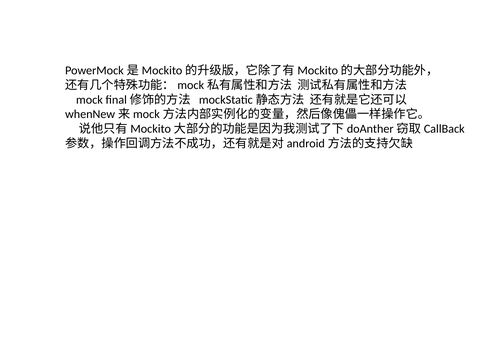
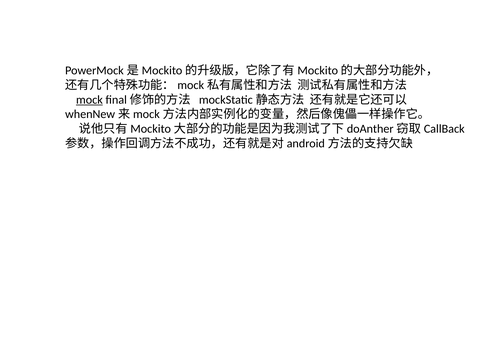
mock underline: none -> present (89, 100)
